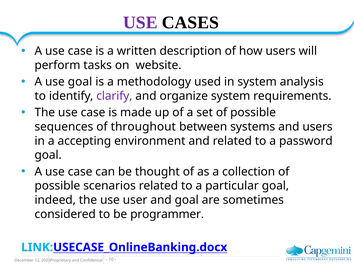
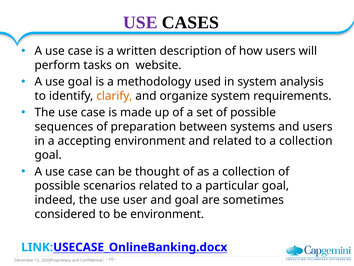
clarify colour: purple -> orange (114, 96)
throughout: throughout -> preparation (143, 126)
to a password: password -> collection (306, 141)
be programmer: programmer -> environment (167, 214)
